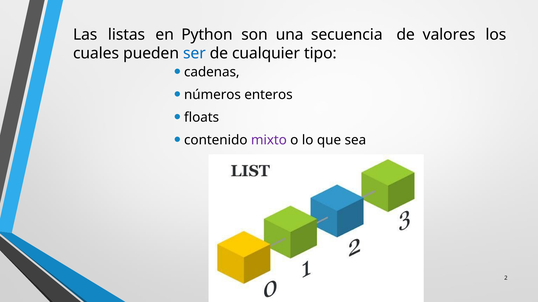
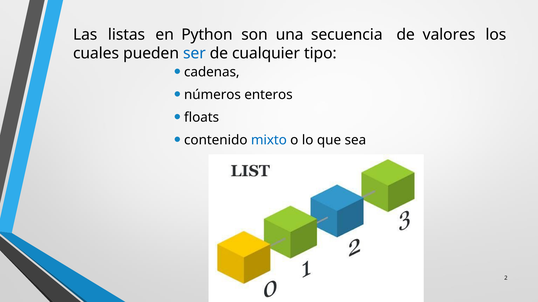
mixto colour: purple -> blue (269, 141)
